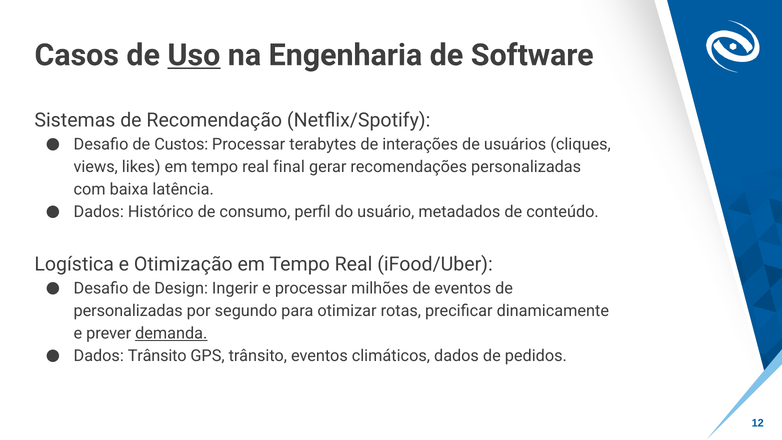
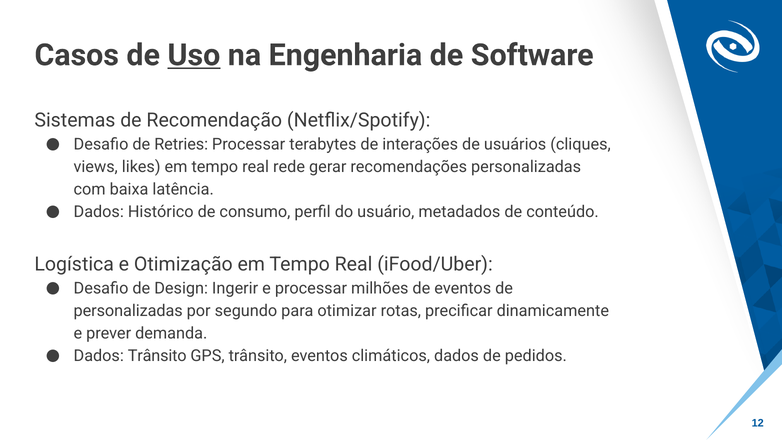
Custos: Custos -> Retries (181, 144)
final: final -> rede (289, 167)
demanda underline: present -> none (171, 333)
